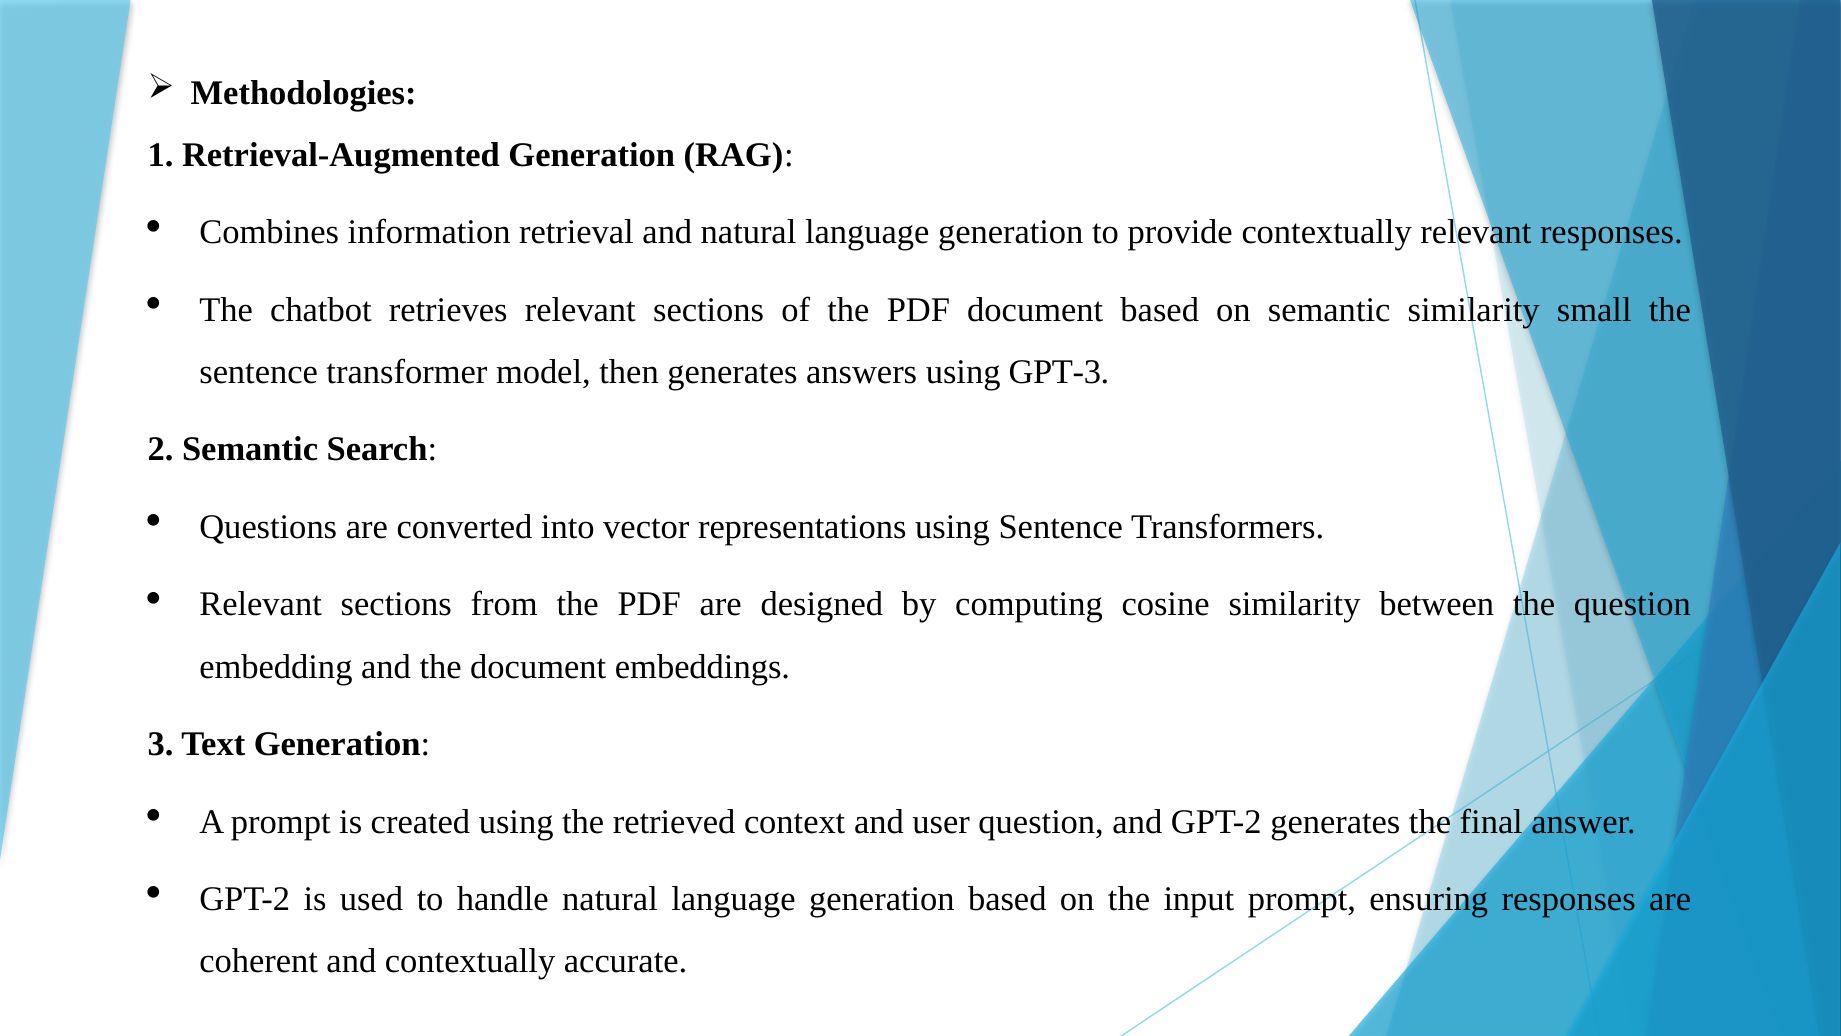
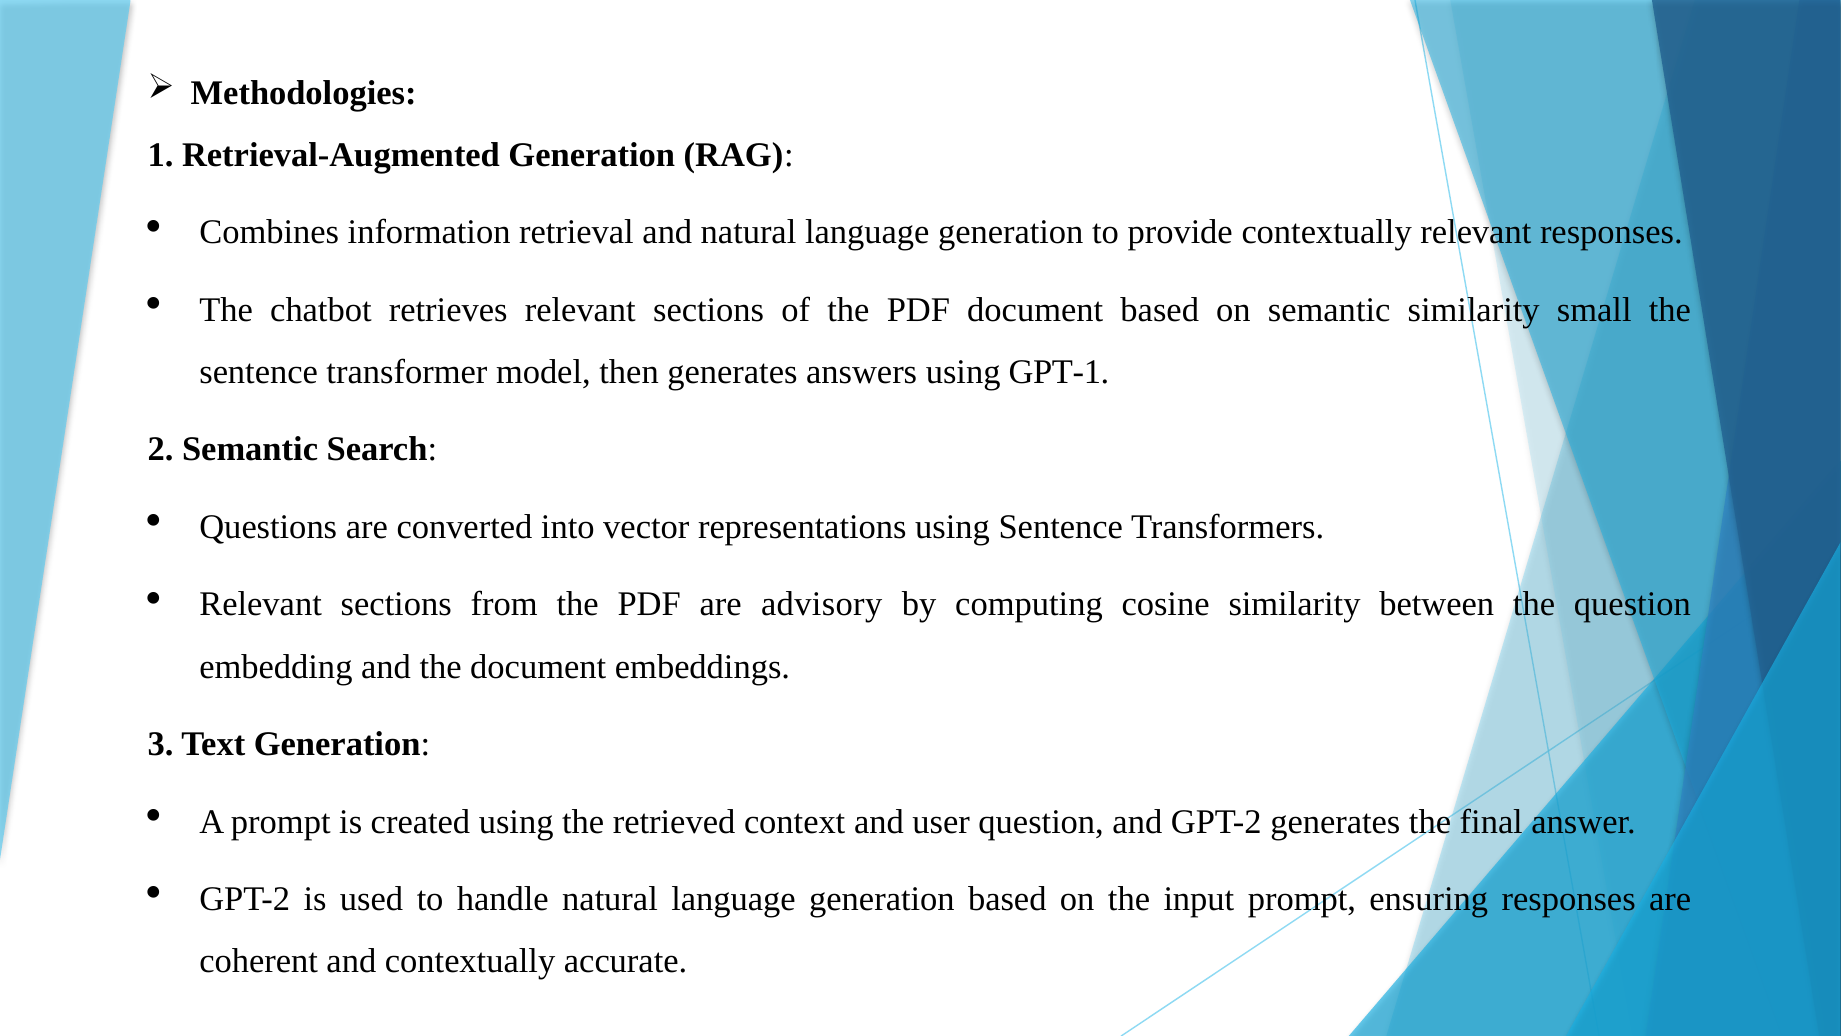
GPT-3: GPT-3 -> GPT-1 (1059, 372)
designed: designed -> advisory (822, 604)
